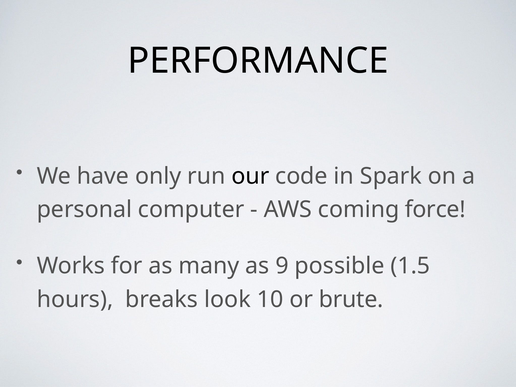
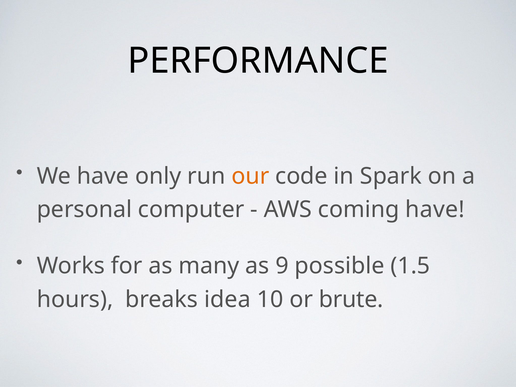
our colour: black -> orange (250, 176)
coming force: force -> have (435, 209)
look: look -> idea (227, 299)
